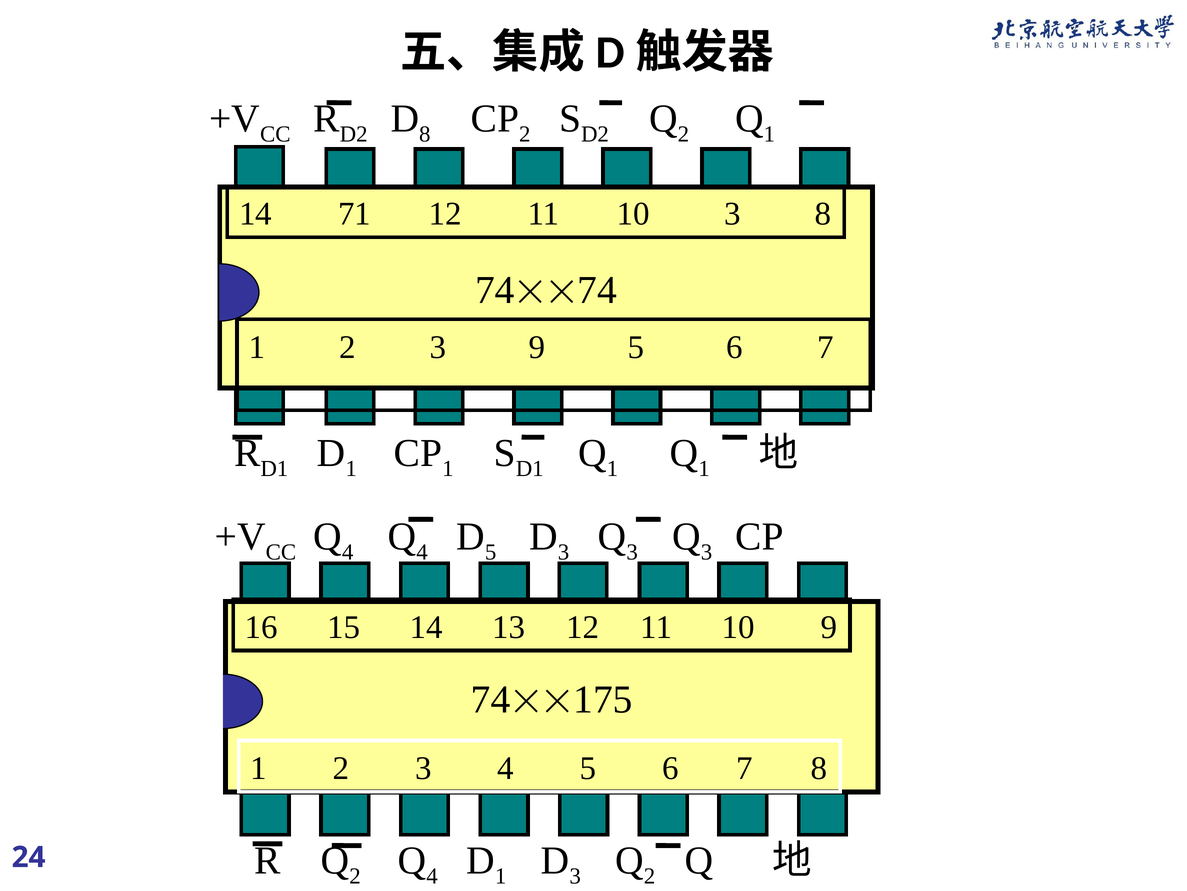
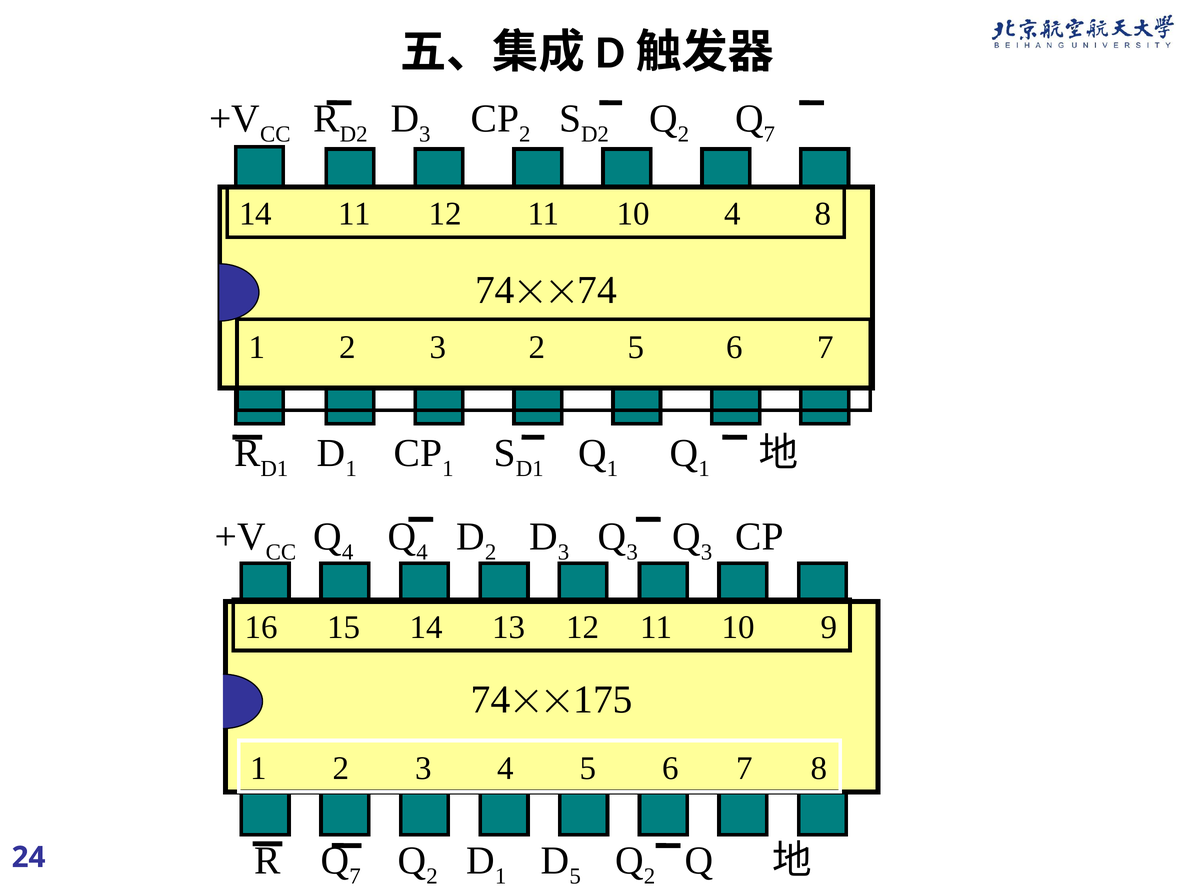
8: 8 -> 3 (425, 134)
2 Q 1: 1 -> 7 (769, 134)
14 71: 71 -> 11 (355, 214)
10 3: 3 -> 4 (732, 214)
3 9: 9 -> 2 (537, 347)
5: 5 -> 2 (491, 552)
2: 2 -> 7 (355, 875)
4: 4 -> 2 (432, 875)
3: 3 -> 5 (575, 875)
